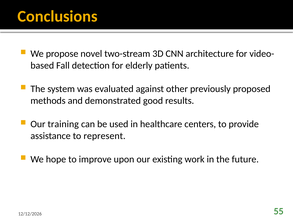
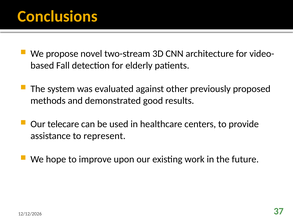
training: training -> telecare (63, 124)
55: 55 -> 37 (279, 211)
